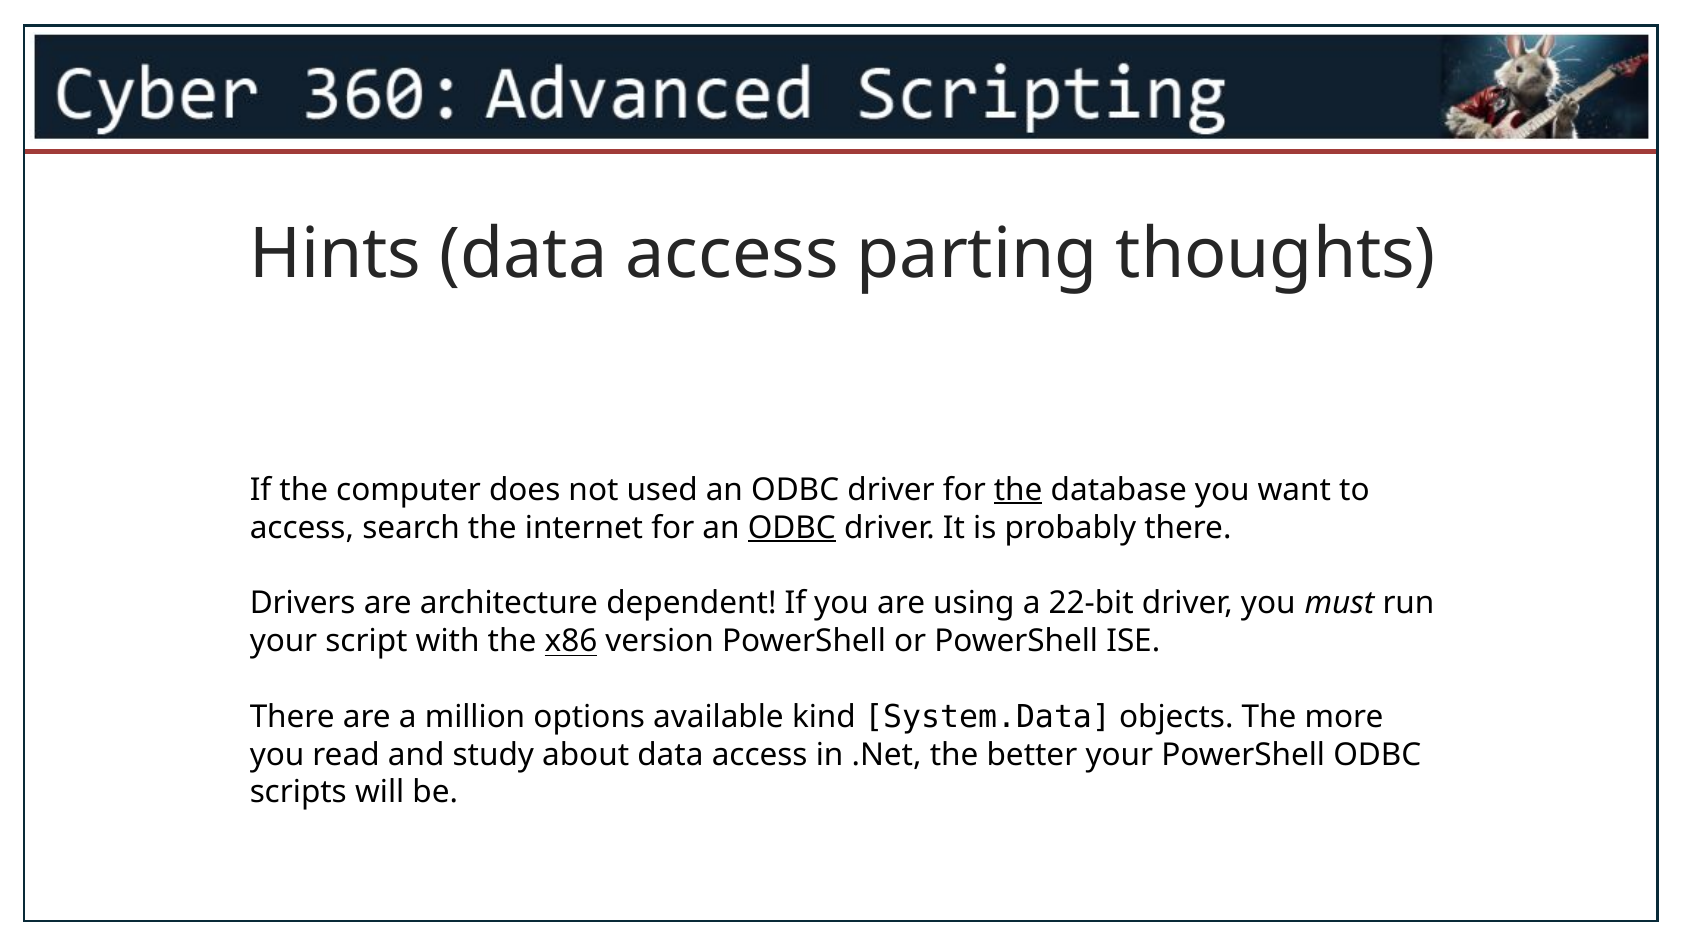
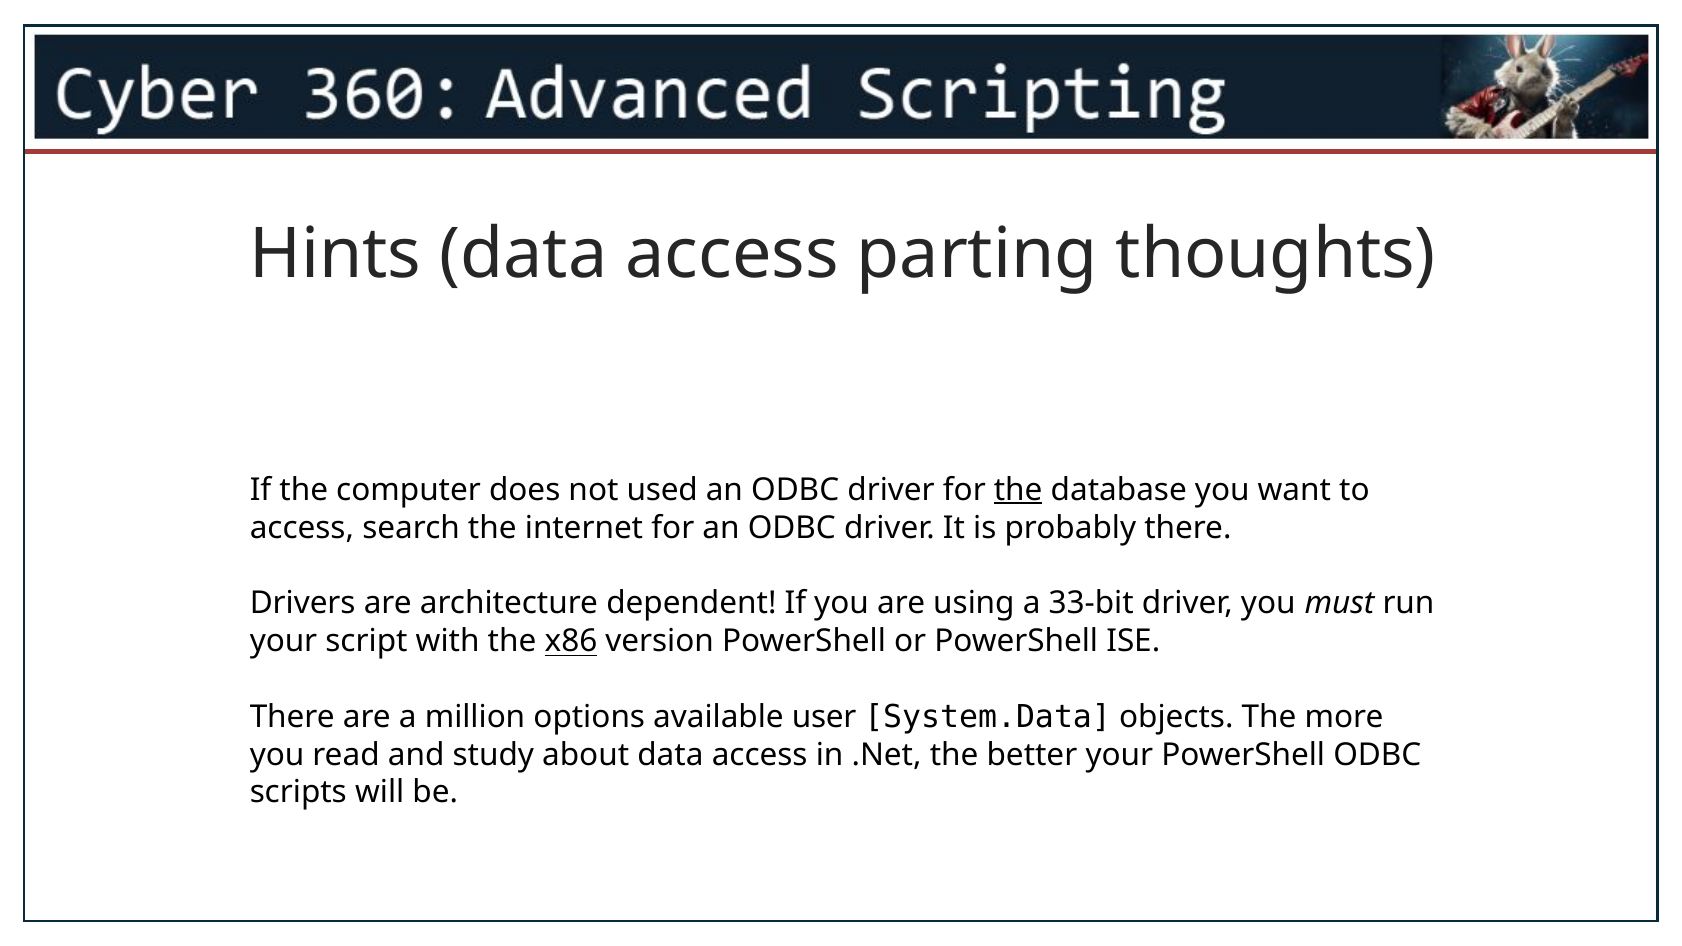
ODBC underline: present -> none (792, 528)
22-bit: 22-bit -> 33-bit (1091, 603)
kind: kind -> user (824, 717)
